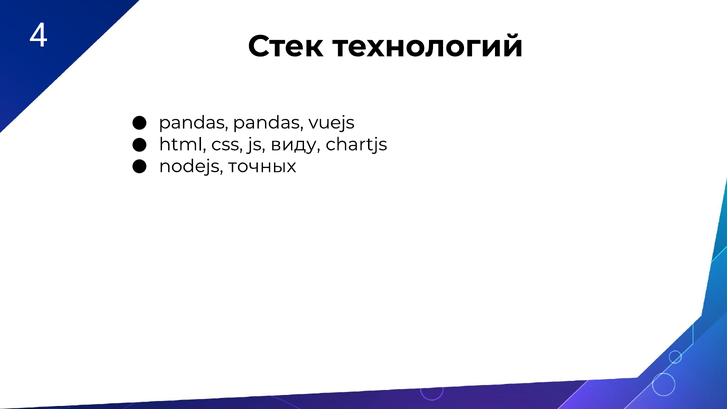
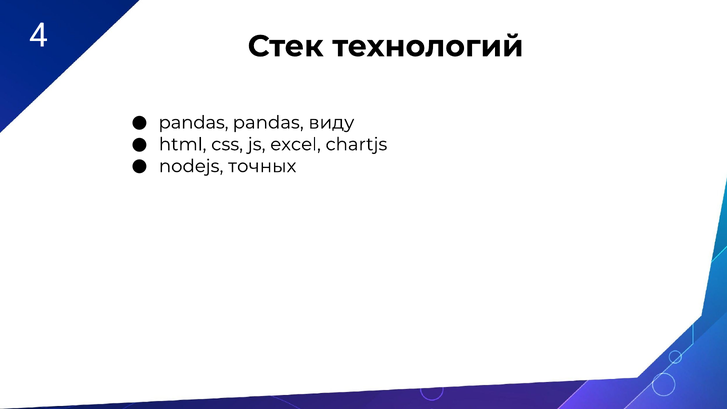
vuejs: vuejs -> виду (331, 123)
виду: виду -> excel (296, 144)
